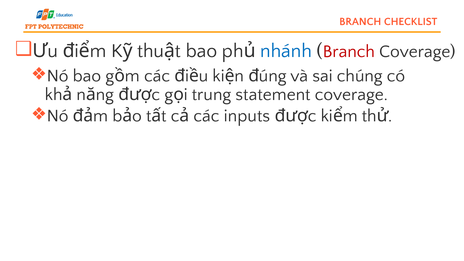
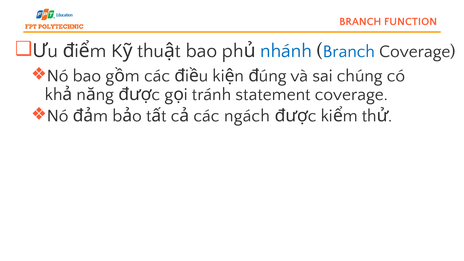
CHECKLIST: CHECKLIST -> FUNCTION (411, 22)
Branch colour: red -> blue (349, 51)
trung: trung -> tránh (212, 95)
inputs: inputs -> ngách (247, 116)
